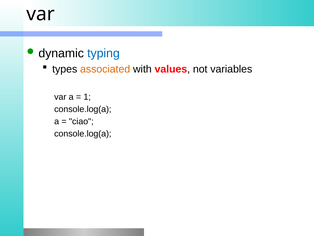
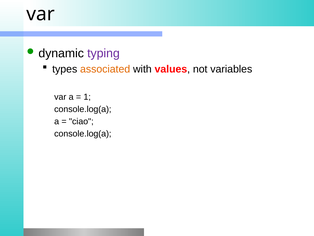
typing colour: blue -> purple (103, 53)
